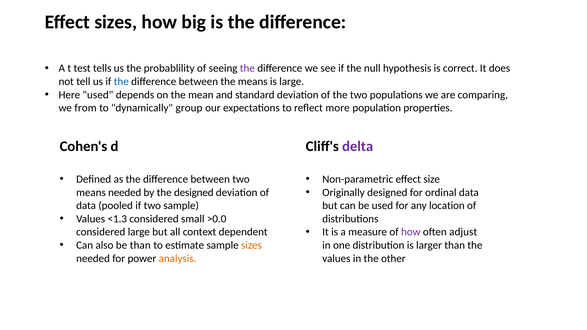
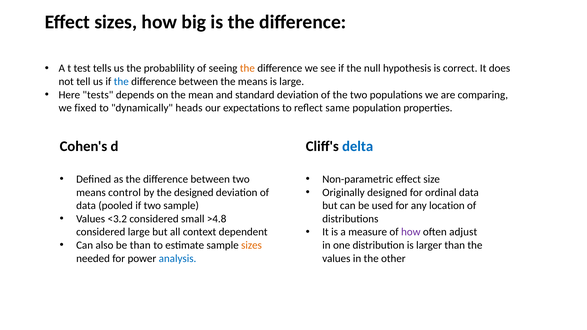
the colour: purple -> orange (247, 68)
Here used: used -> tests (98, 95)
from: from -> fixed (86, 108)
group: group -> heads (189, 108)
more: more -> same (338, 108)
delta colour: purple -> blue (358, 147)
means needed: needed -> control (125, 193)
<1.3: <1.3 -> <3.2 (117, 219)
>0.0: >0.0 -> >4.8 (217, 219)
analysis colour: orange -> blue (178, 259)
